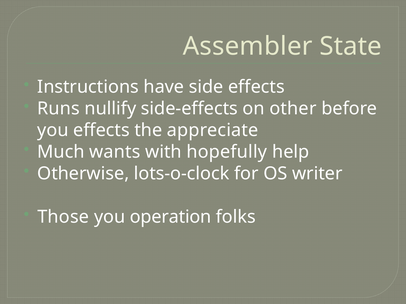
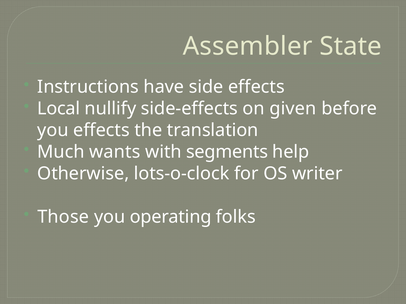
Runs: Runs -> Local (59, 109)
other: other -> given (293, 109)
appreciate: appreciate -> translation (213, 131)
hopefully: hopefully -> segments (227, 152)
operation: operation -> operating (171, 217)
